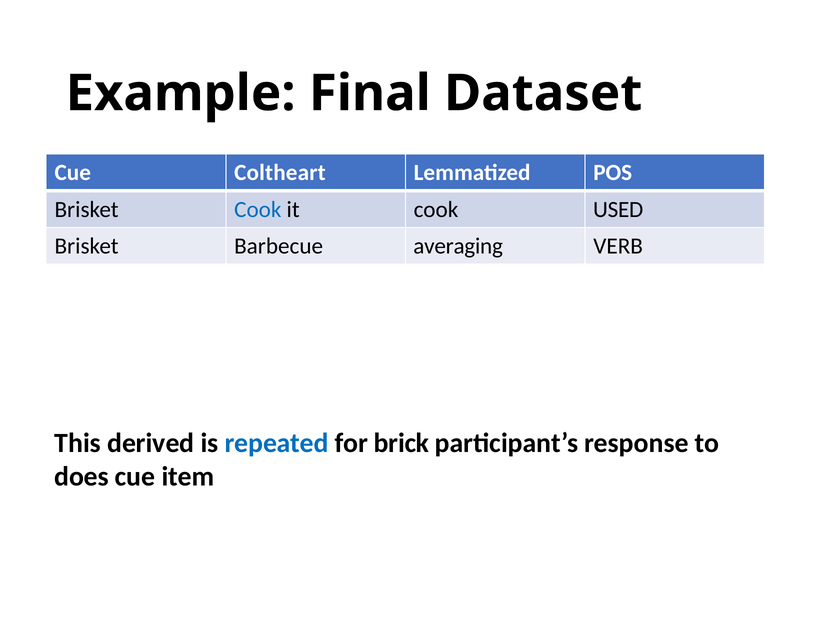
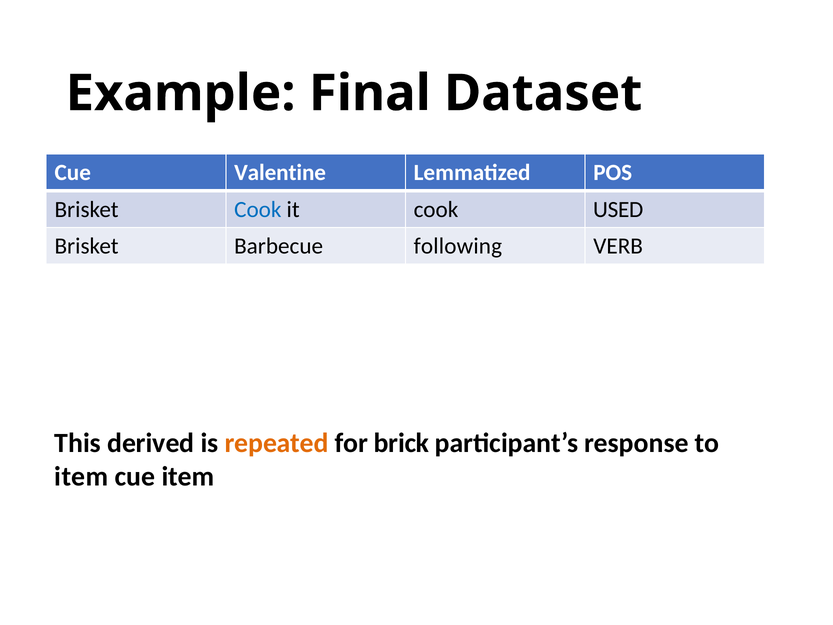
Coltheart: Coltheart -> Valentine (280, 173)
averaging: averaging -> following (458, 246)
repeated colour: blue -> orange (277, 443)
does: does -> item (81, 476)
